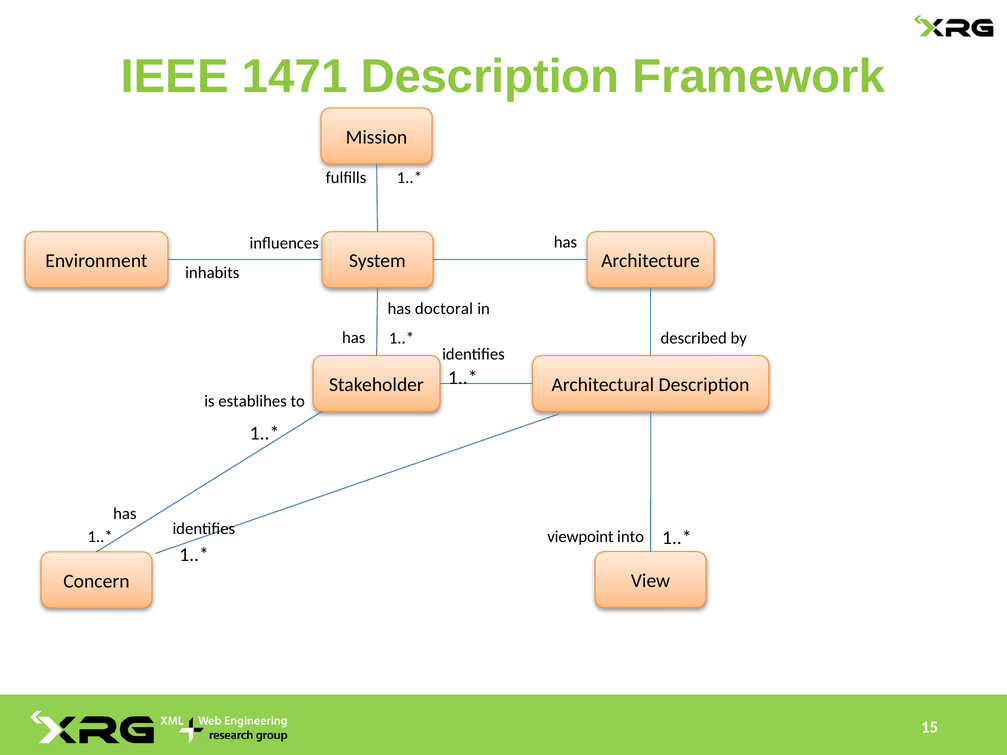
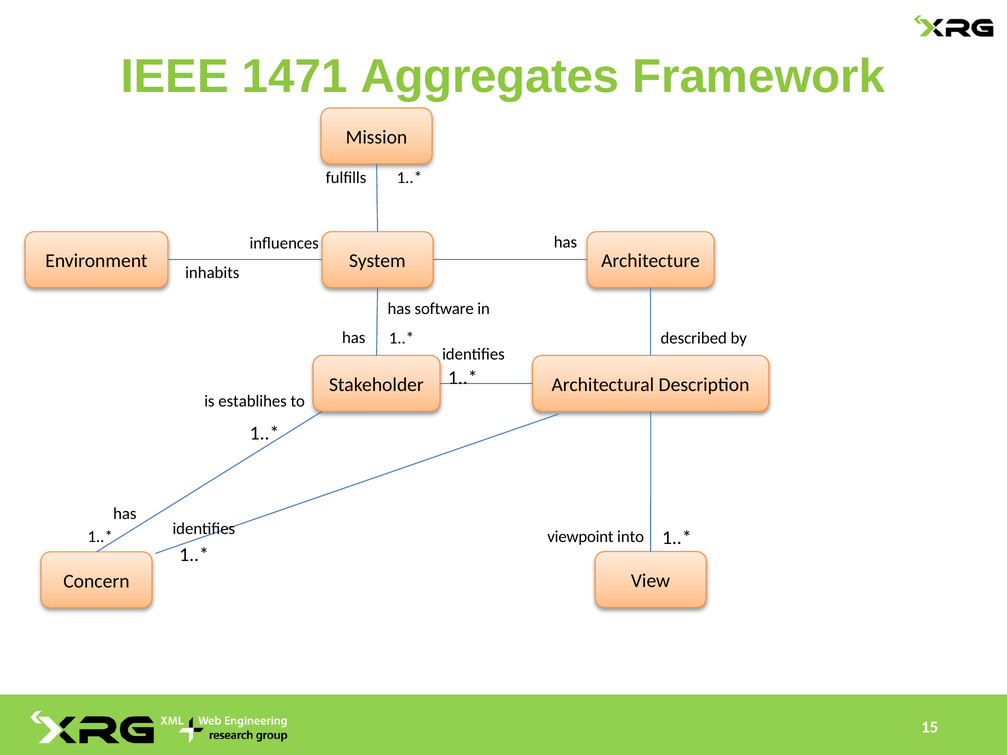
1471 Description: Description -> Aggregates (490, 76)
doctoral: doctoral -> software (444, 309)
